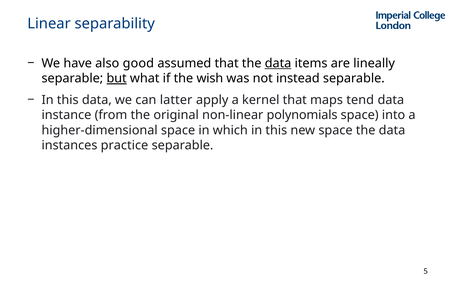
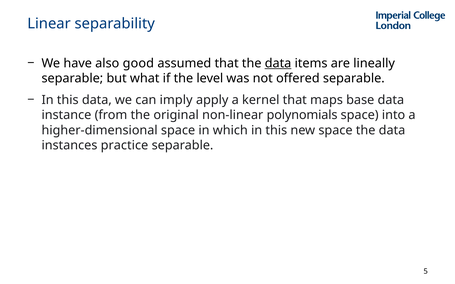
but underline: present -> none (117, 79)
wish: wish -> level (210, 79)
instead: instead -> offered (298, 79)
latter: latter -> imply (176, 100)
tend: tend -> base (360, 100)
